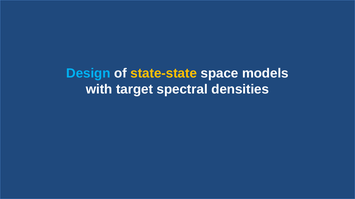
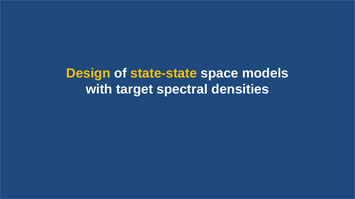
Design colour: light blue -> yellow (88, 74)
